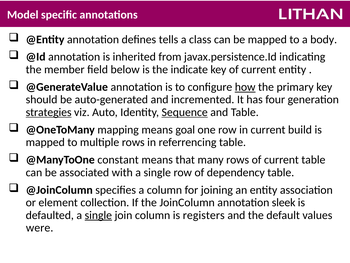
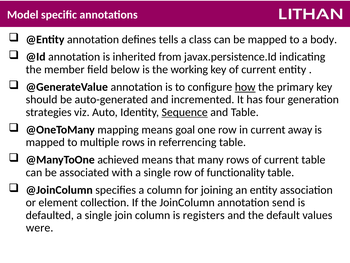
indicate: indicate -> working (189, 69)
strategies underline: present -> none (49, 112)
build: build -> away (300, 129)
constant: constant -> achieved (118, 160)
dependency: dependency -> functionality (236, 172)
sleek: sleek -> send (284, 202)
single underline: present -> none (98, 215)
